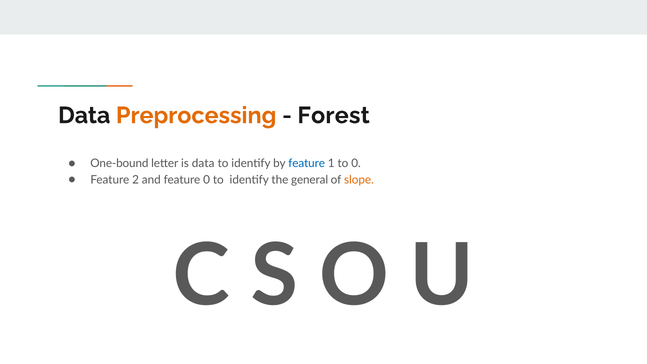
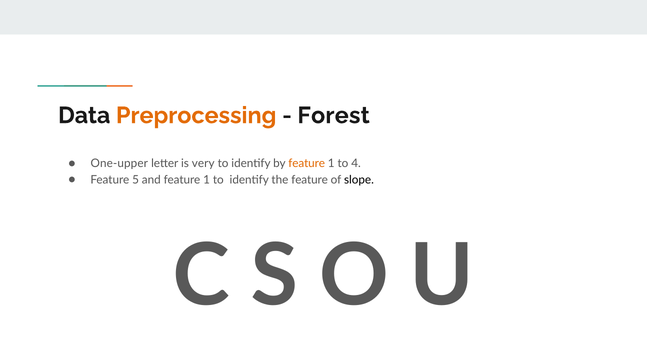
One-bound: One-bound -> One-upper (119, 163)
is data: data -> very (203, 163)
feature colour: blue -> orange (307, 163)
to 0: 0 -> 4 (356, 163)
2: 2 -> 5 (136, 180)
and feature 0: 0 -> 1 (207, 180)
the general: general -> feature (310, 180)
slope colour: orange -> black (359, 180)
